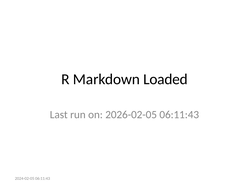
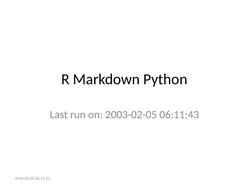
Loaded: Loaded -> Python (165, 79)
2026-02-05: 2026-02-05 -> 2003-02-05 (131, 114)
